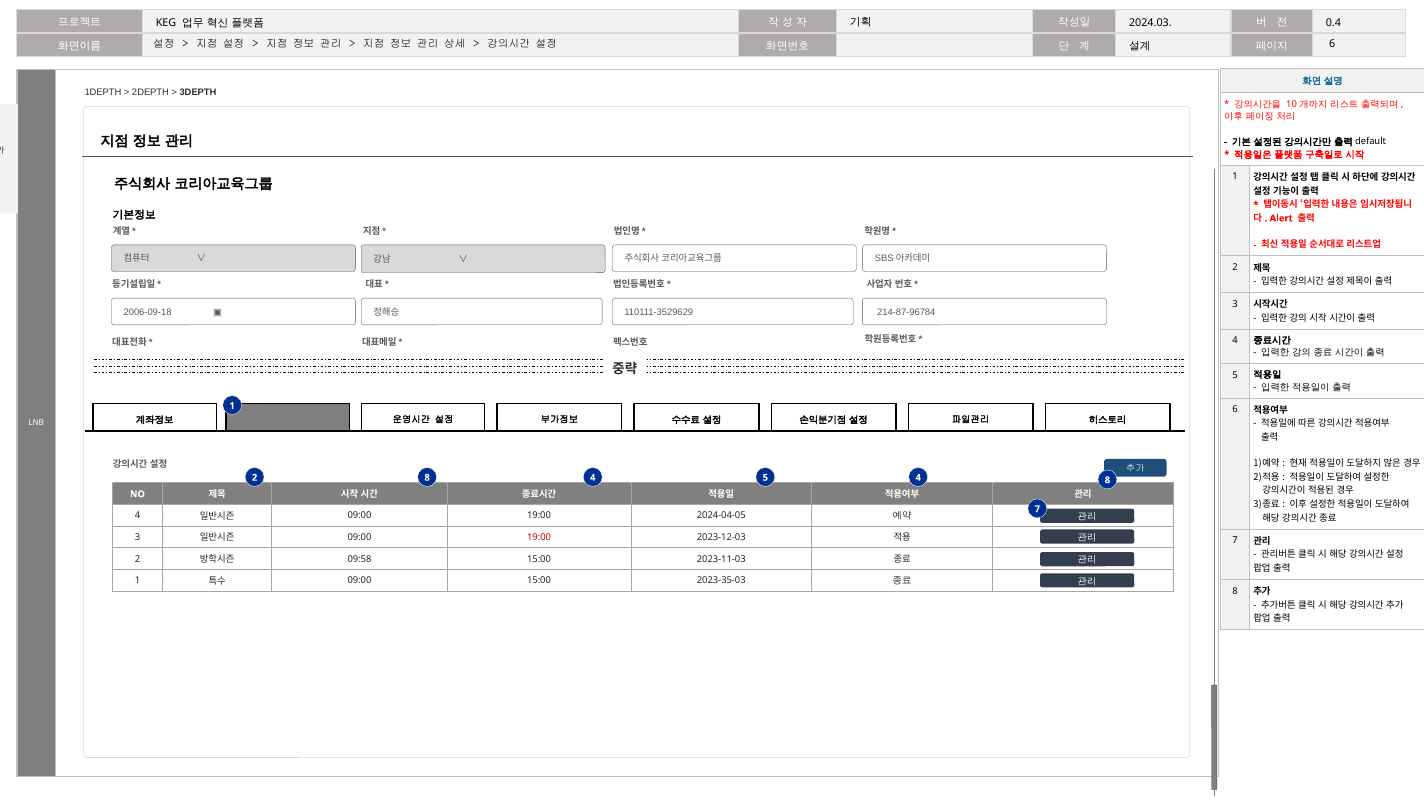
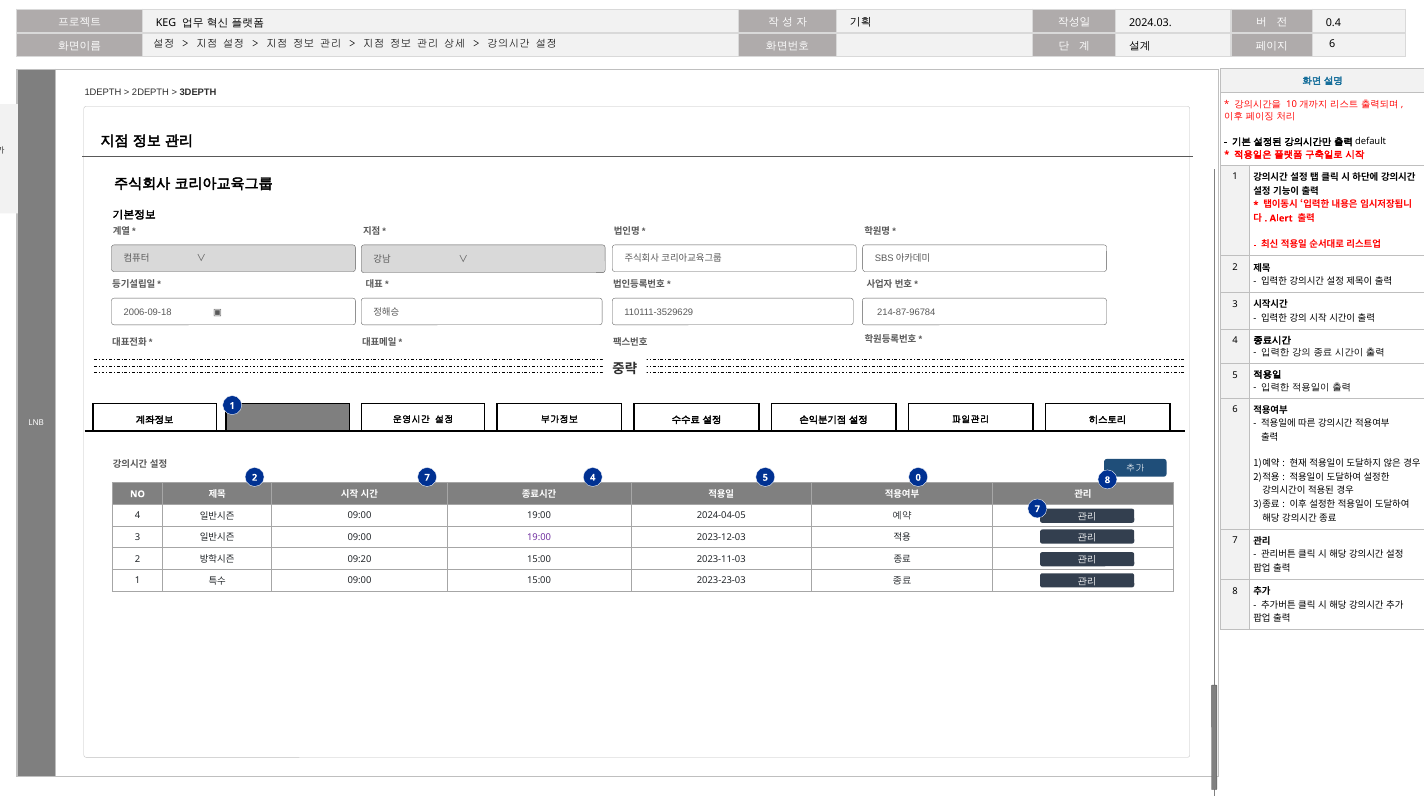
2 8: 8 -> 7 (427, 478)
5 4: 4 -> 0 (918, 478)
19:00 colour: red -> purple (539, 537)
09:58: 09:58 -> 09:20 (360, 559)
2023-35-03: 2023-35-03 -> 2023-23-03 (721, 581)
